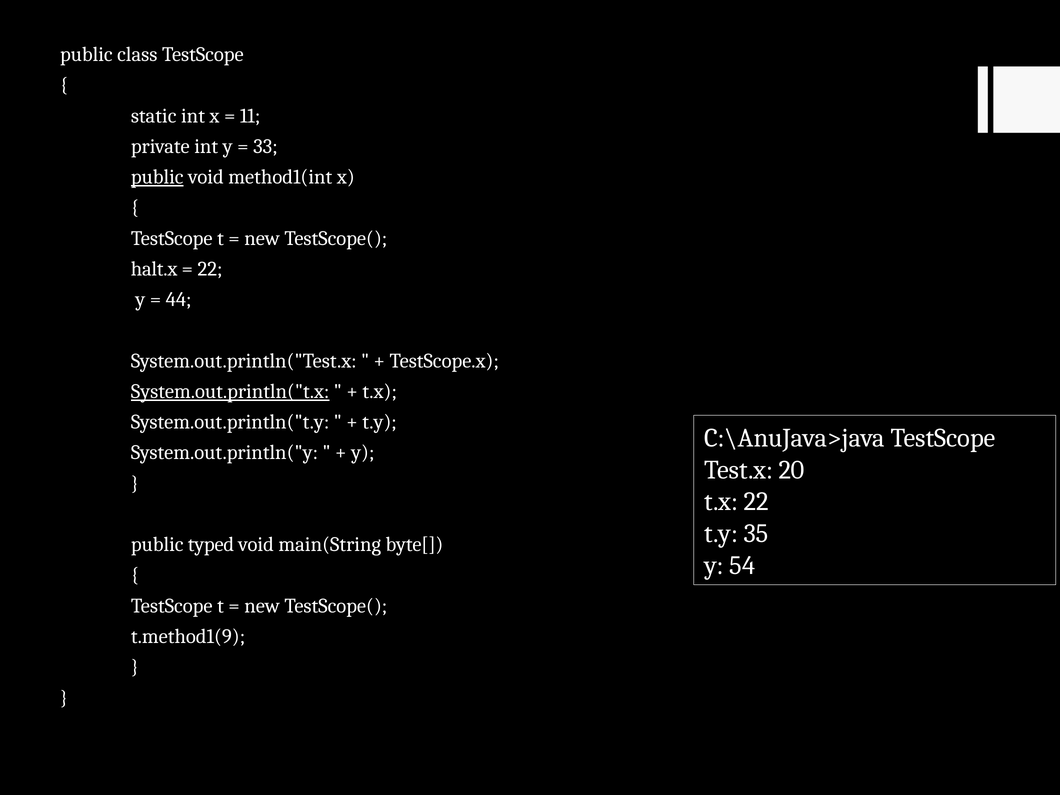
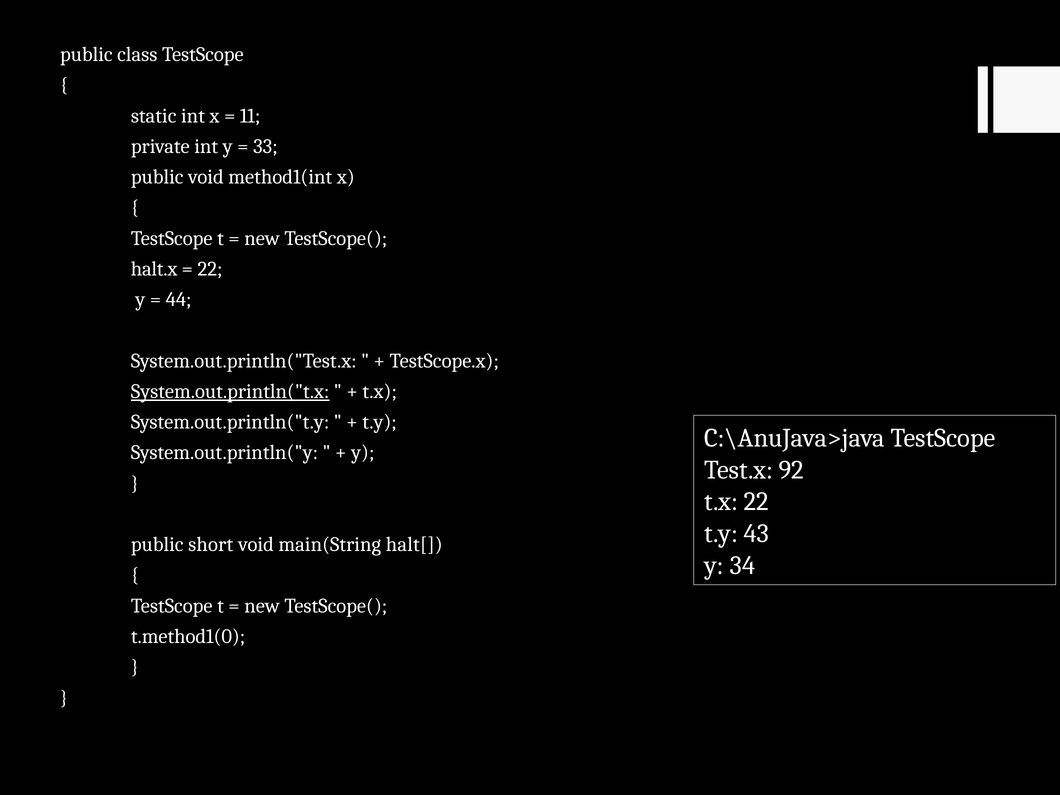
public underline: present -> none (157, 177)
20: 20 -> 92 (791, 470)
35: 35 -> 43 (756, 533)
typed: typed -> short (211, 545)
byte[: byte[ -> halt[ (414, 545)
54: 54 -> 34 (742, 565)
t.method1(9: t.method1(9 -> t.method1(0 (188, 636)
